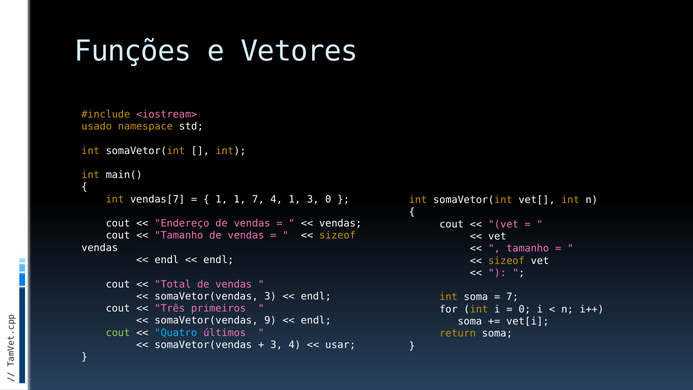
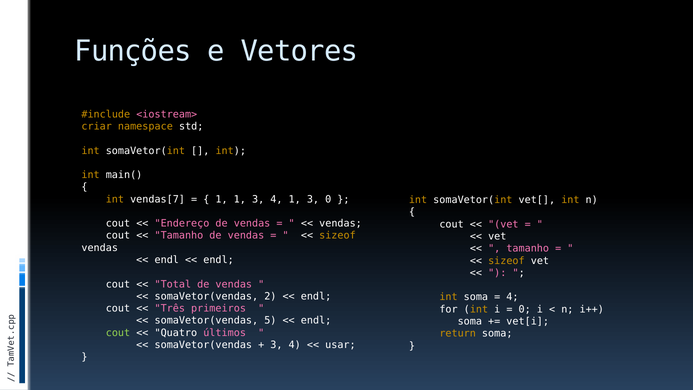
usado: usado -> criar (97, 126)
1 1 7: 7 -> 3 (258, 199)
somaVetor(vendas 3: 3 -> 2 (270, 296)
7: 7 -> 4 (512, 297)
9: 9 -> 5 (270, 320)
Quatro colour: light blue -> white (176, 333)
